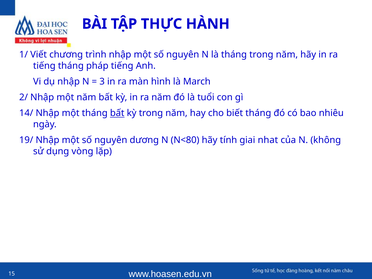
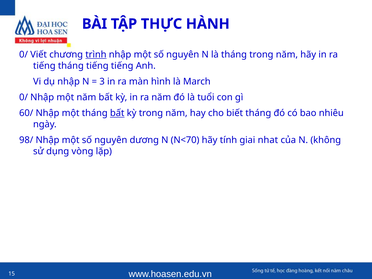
1/: 1/ -> 0/ (24, 55)
trình underline: none -> present (96, 55)
tháng pháp: pháp -> tiếng (97, 66)
2/: 2/ -> 0/ (24, 97)
14/: 14/ -> 60/ (26, 113)
19/: 19/ -> 98/ (26, 140)
N<80: N<80 -> N<70 (185, 140)
